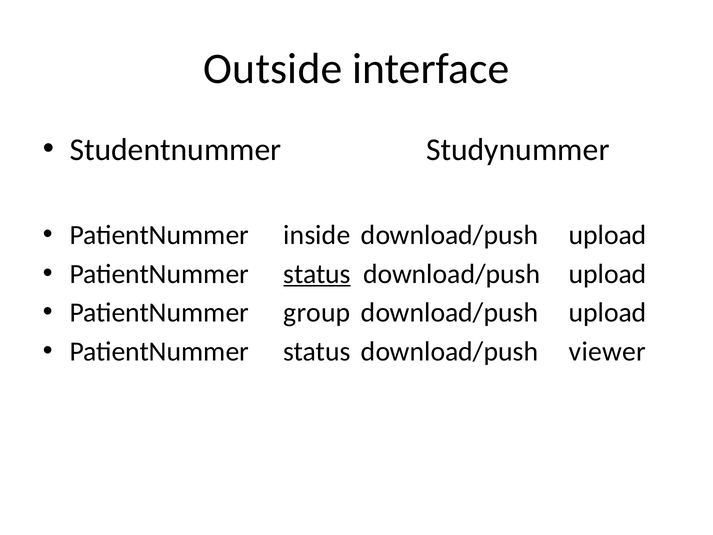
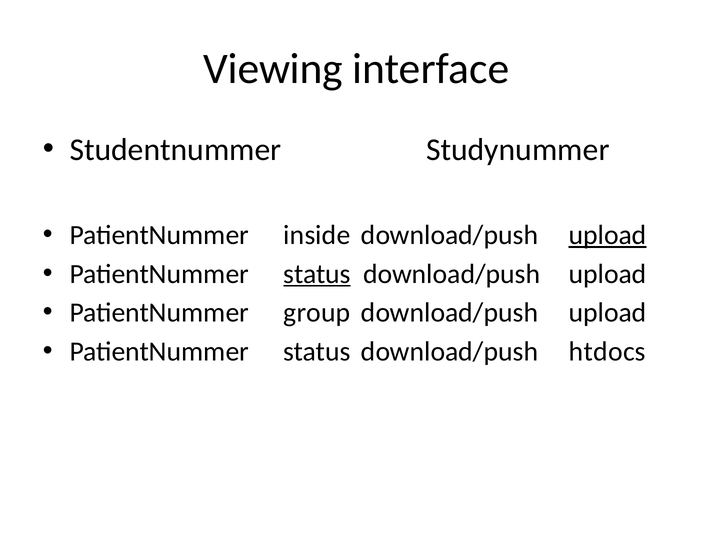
Outside: Outside -> Viewing (273, 69)
upload underline: none -> present (608, 235)
viewer: viewer -> htdocs (607, 351)
